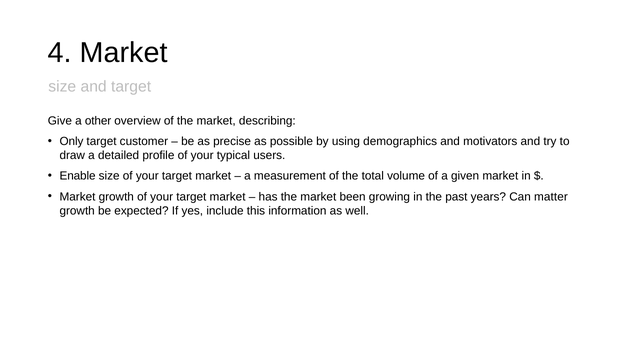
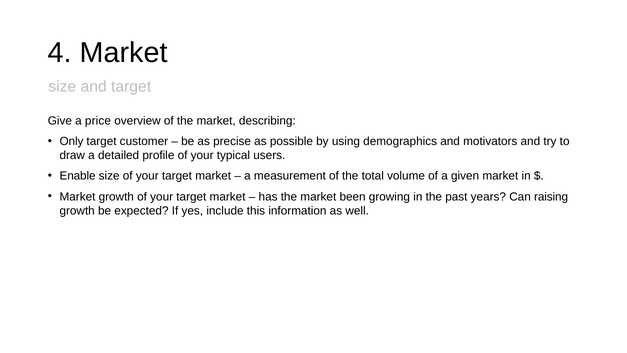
other: other -> price (98, 121)
matter: matter -> raising (551, 197)
